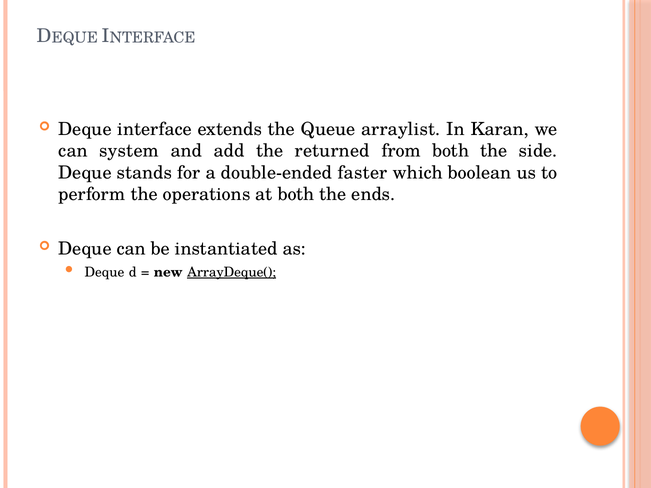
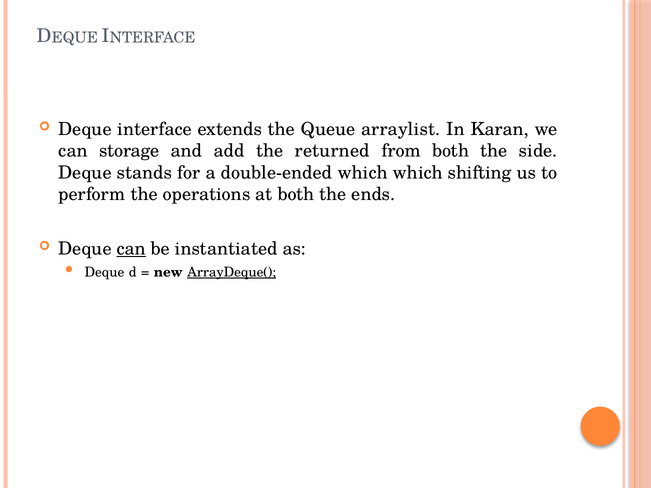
system: system -> storage (129, 151)
double-ended faster: faster -> which (363, 173)
boolean: boolean -> shifting (480, 173)
can underline: none -> present (131, 249)
